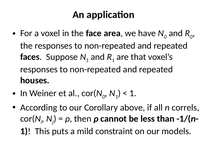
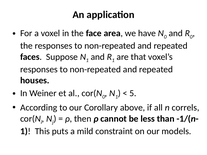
1: 1 -> 5 (133, 93)
